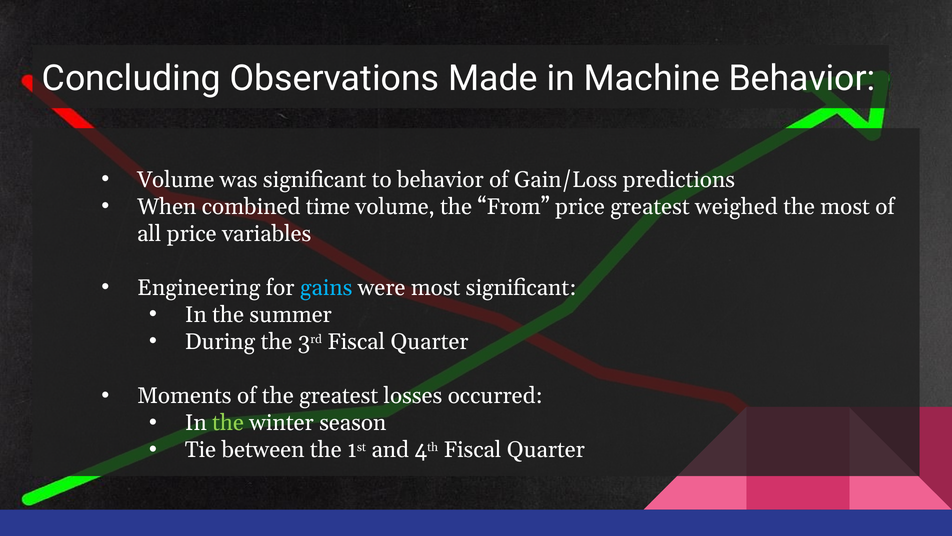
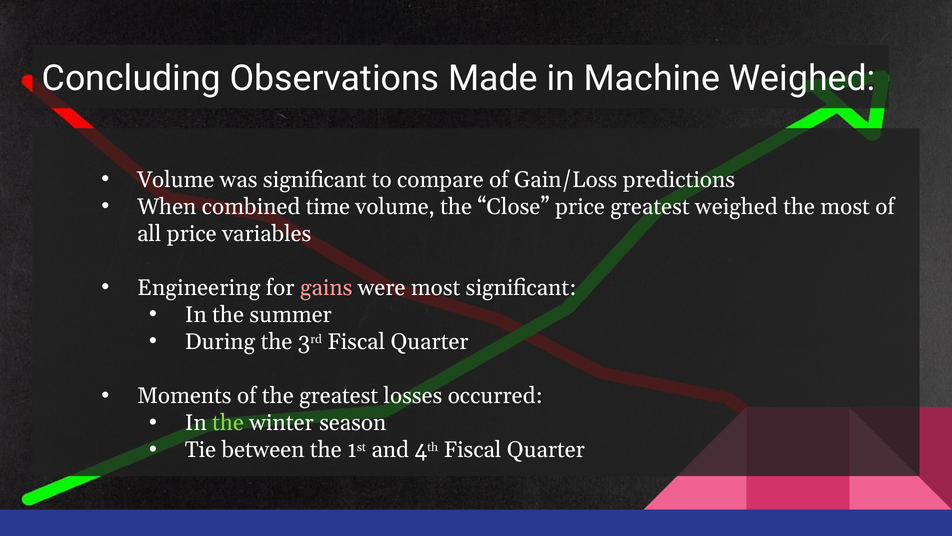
Machine Behavior: Behavior -> Weighed (802, 78)
to behavior: behavior -> compare (440, 180)
From: From -> Close (513, 207)
gains colour: light blue -> pink (326, 288)
